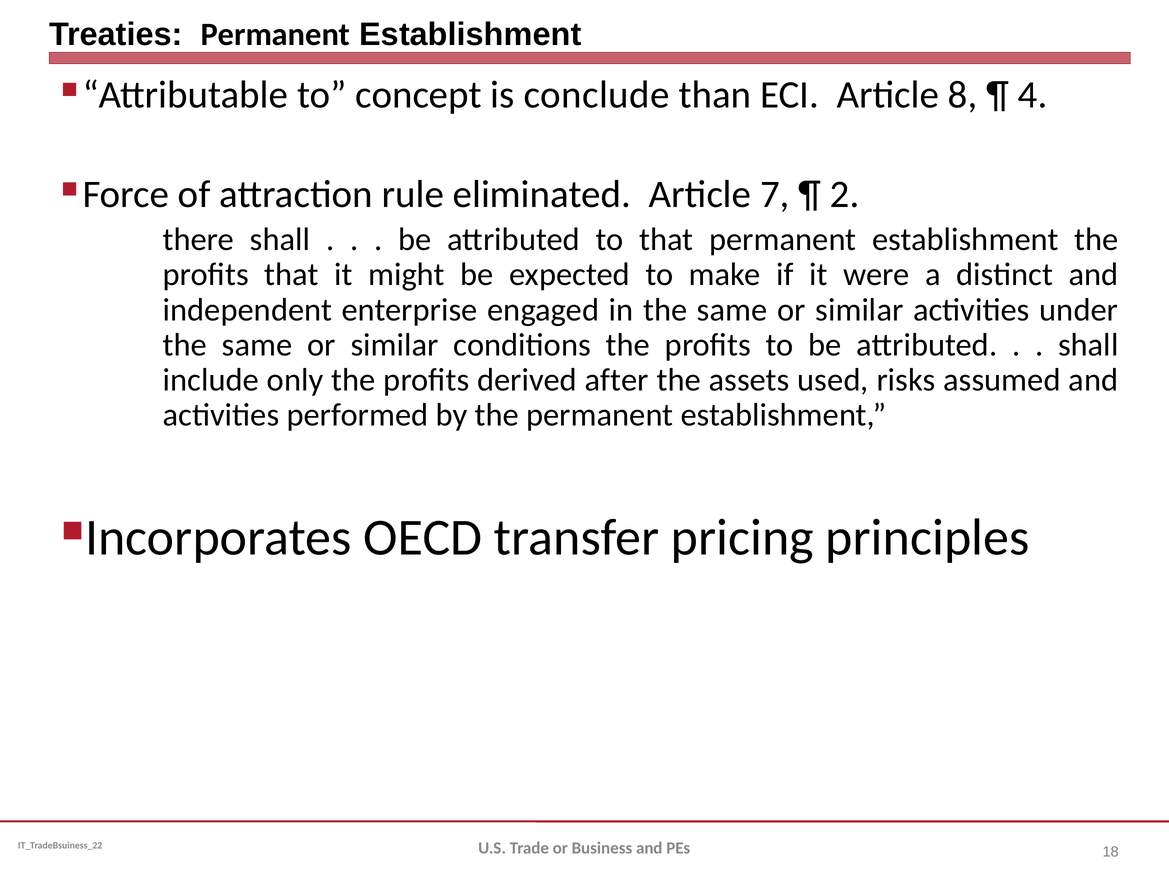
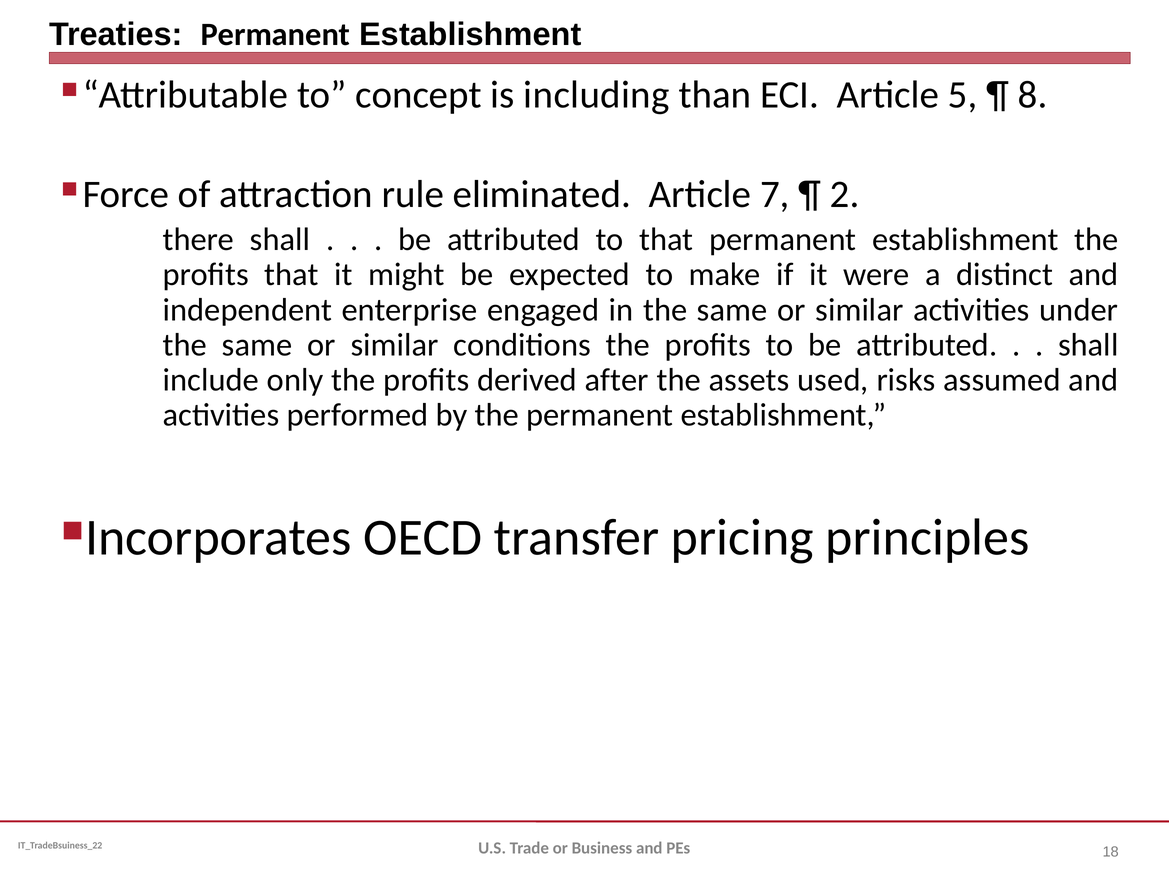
conclude: conclude -> including (597, 95)
8: 8 -> 5 (963, 95)
4: 4 -> 8 (1033, 95)
